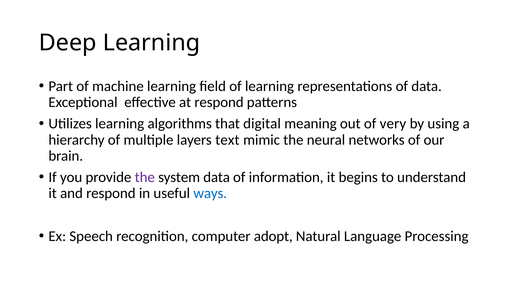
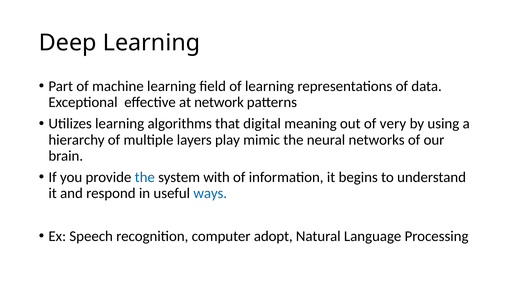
at respond: respond -> network (219, 102)
text: text -> play (227, 140)
the colour: purple -> blue (145, 177)
system data: data -> with (217, 177)
